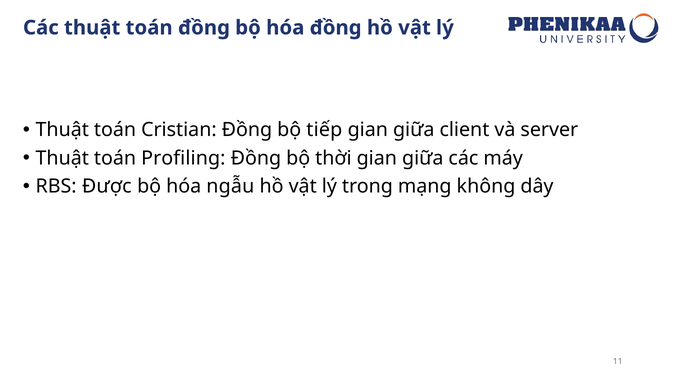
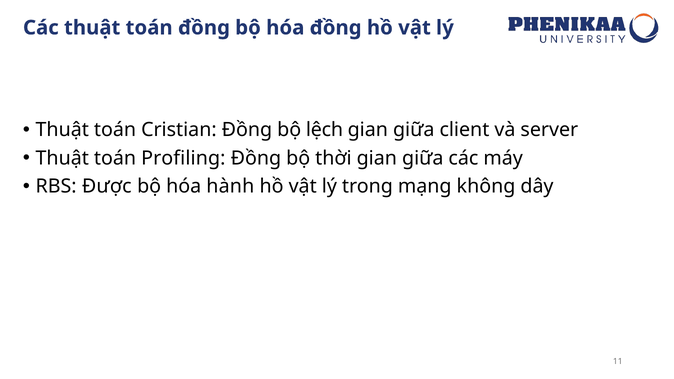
tiếp: tiếp -> lệch (325, 130)
ngẫu: ngẫu -> hành (230, 186)
